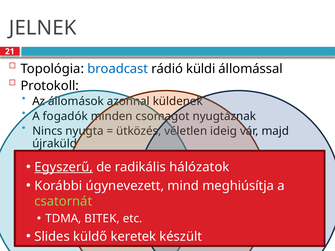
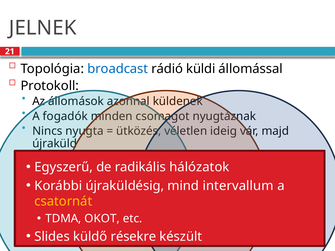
Egyszerű underline: present -> none (64, 167)
úgynevezett: úgynevezett -> újraküldésig (125, 186)
meghiúsítja: meghiúsítja -> intervallum (238, 186)
csatornát colour: light green -> yellow (63, 202)
BITEK: BITEK -> OKOT (102, 219)
keretek: keretek -> résekre (133, 237)
